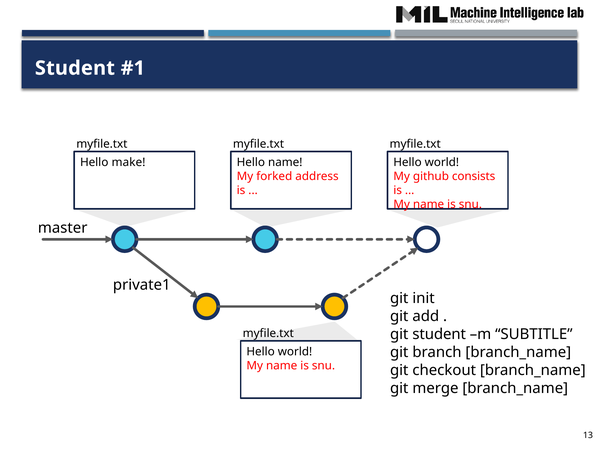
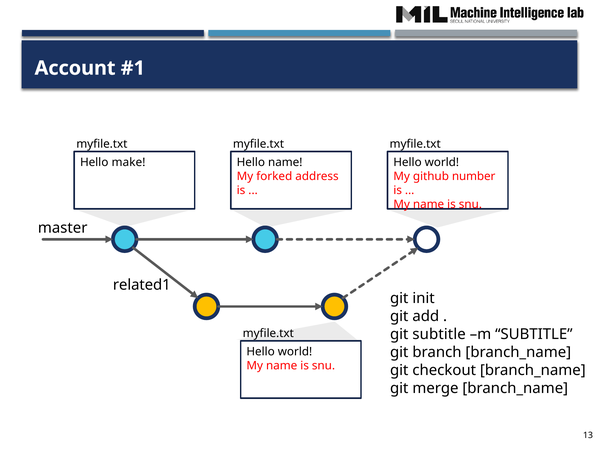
Student: Student -> Account (75, 68)
consists: consists -> number (474, 176)
private1: private1 -> related1 (142, 284)
git student: student -> subtitle (439, 334)
